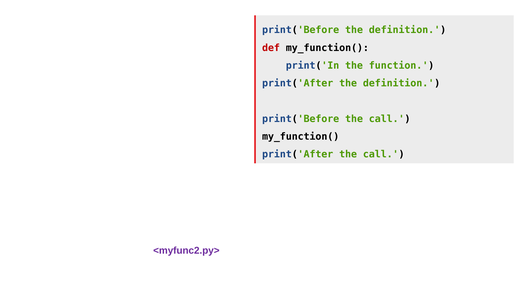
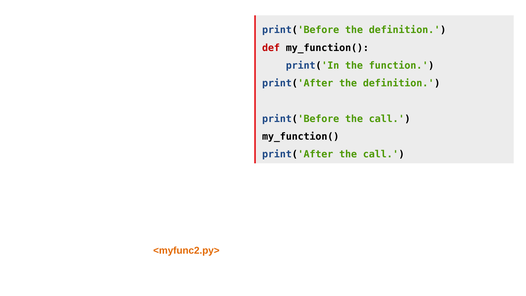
<myfunc2.py> colour: purple -> orange (186, 251)
